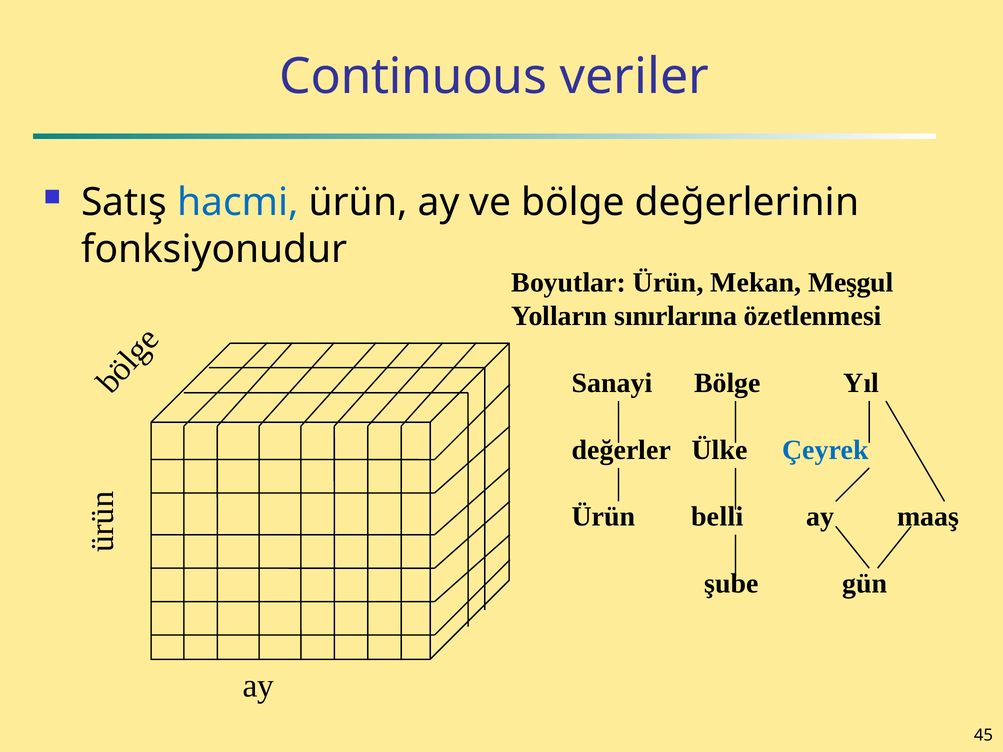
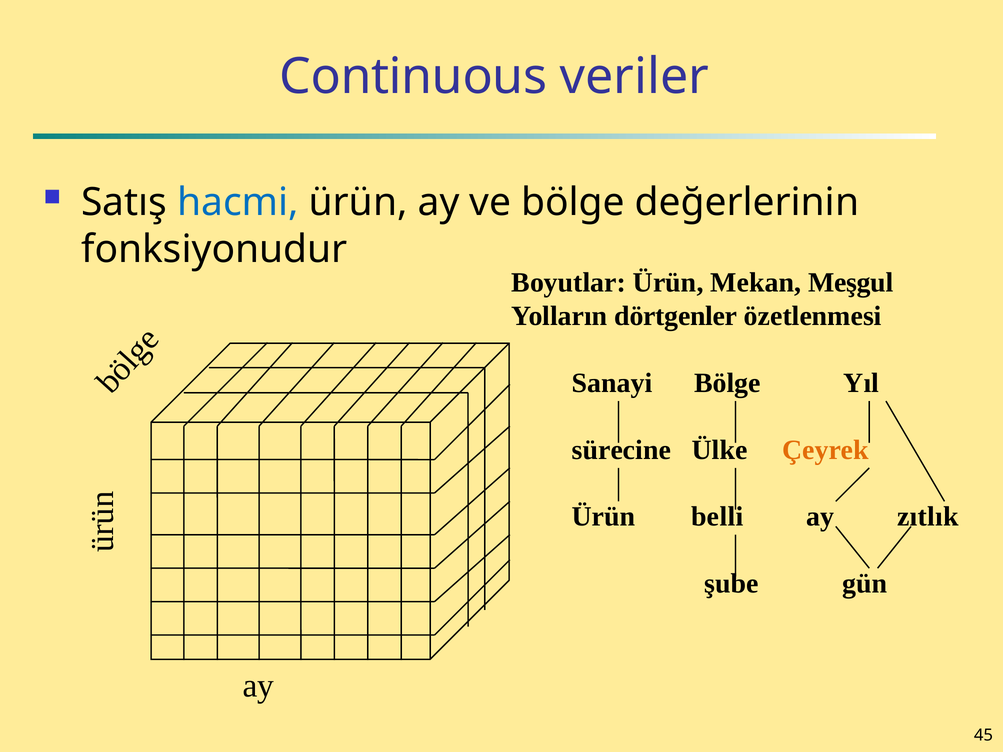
sınırlarına: sınırlarına -> dörtgenler (676, 316)
değerler: değerler -> sürecine (621, 450)
Çeyrek colour: blue -> orange (826, 450)
maaş: maaş -> zıtlık (928, 517)
